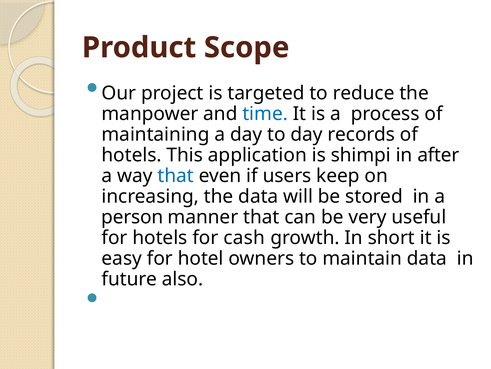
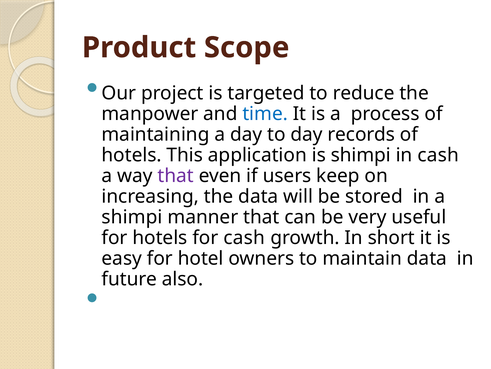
in after: after -> cash (438, 155)
that colour: blue -> purple (176, 175)
person: person -> shimpi (132, 217)
